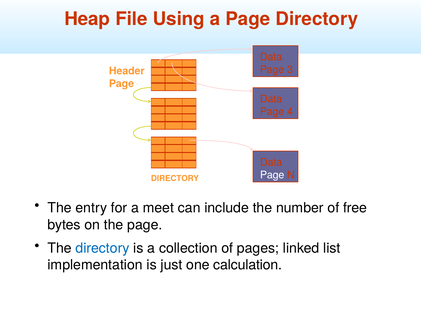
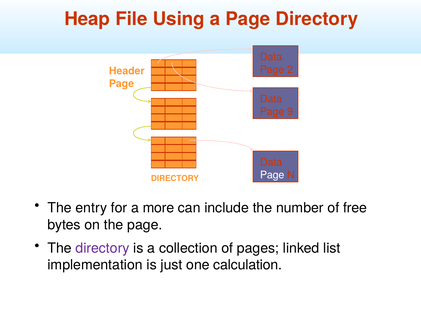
3: 3 -> 2 (290, 70)
4: 4 -> 9 (290, 112)
meet: meet -> more (158, 208)
directory colour: blue -> purple (102, 248)
